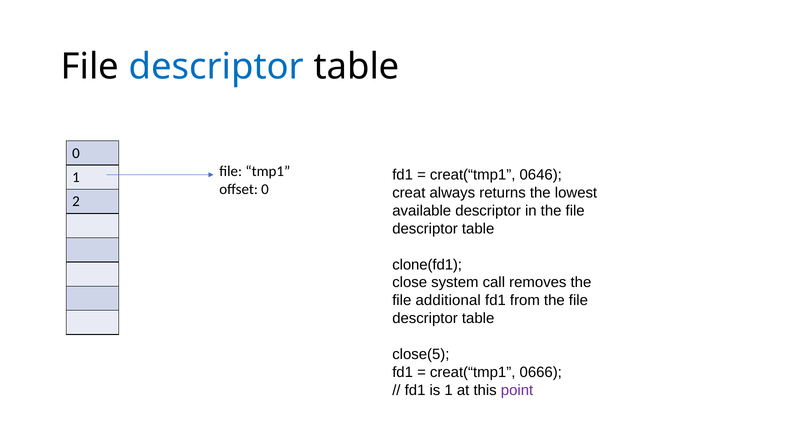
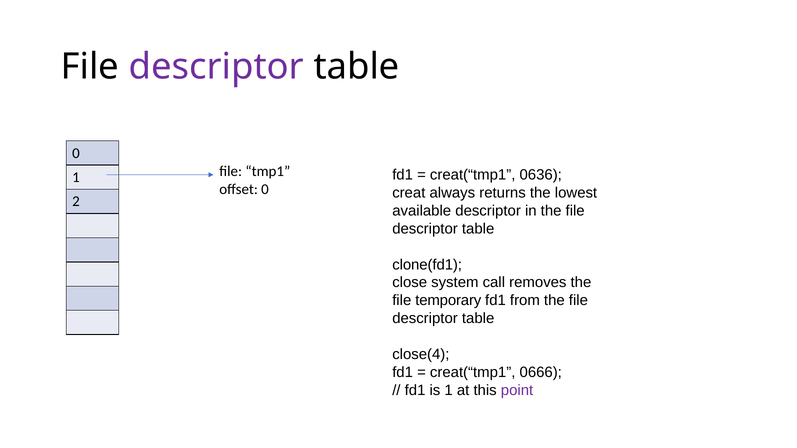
descriptor colour: blue -> purple (216, 67)
0646: 0646 -> 0636 (541, 175)
additional: additional -> temporary (448, 301)
close(5: close(5 -> close(4 (421, 354)
